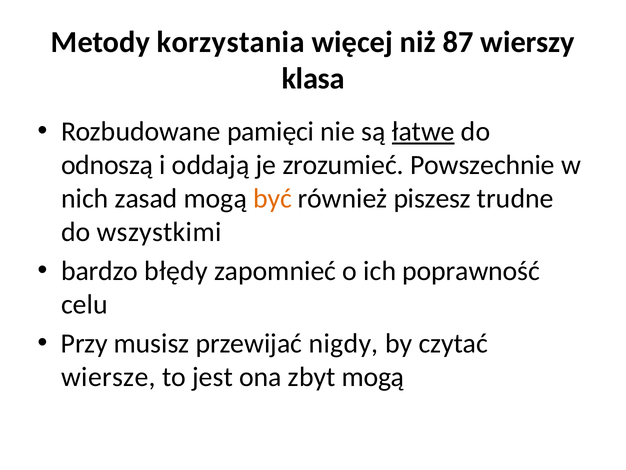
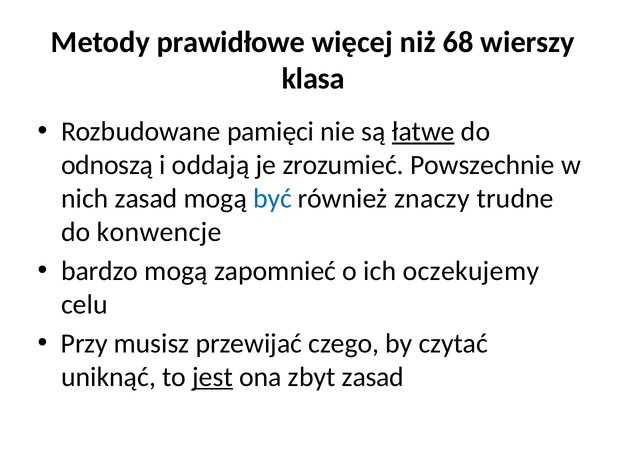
korzystania: korzystania -> prawidłowe (231, 42)
87: 87 -> 68 (458, 42)
być colour: orange -> blue (272, 198)
piszesz: piszesz -> znaczy (432, 198)
wszystkimi: wszystkimi -> konwencje (159, 232)
bardzo błędy: błędy -> mogą (176, 271)
poprawność: poprawność -> oczekujemy (471, 271)
nigdy: nigdy -> czego (344, 343)
wiersze: wiersze -> uniknąć (109, 376)
jest underline: none -> present (213, 376)
zbyt mogą: mogą -> zasad (373, 376)
